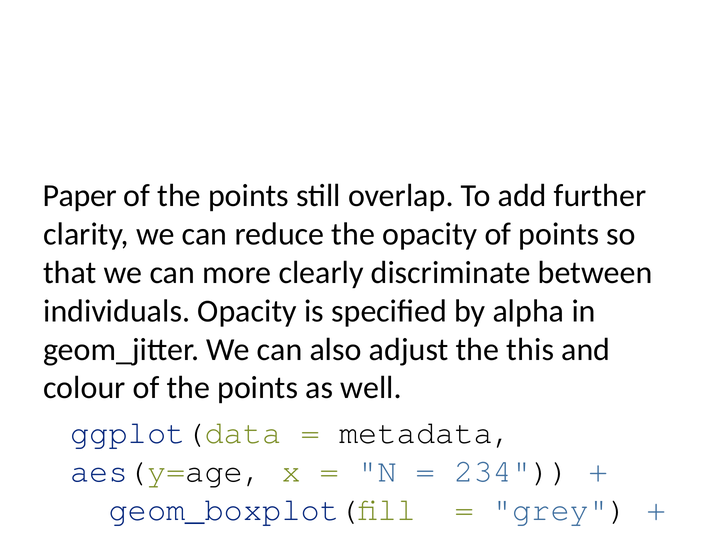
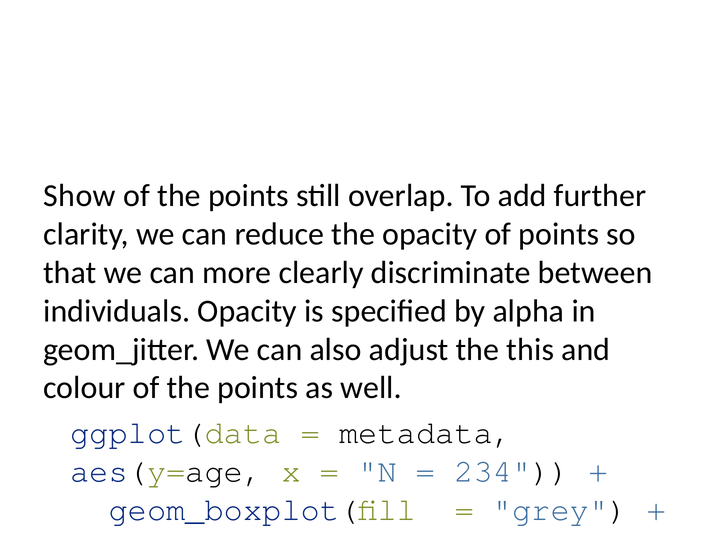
Paper: Paper -> Show (80, 196)
